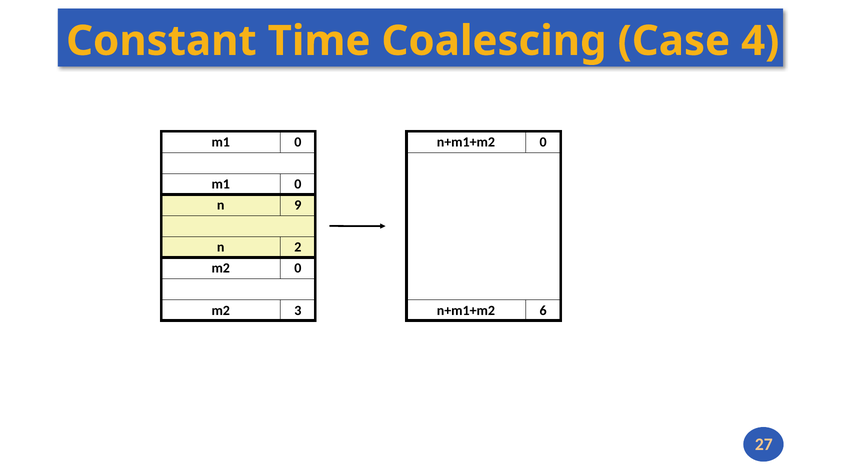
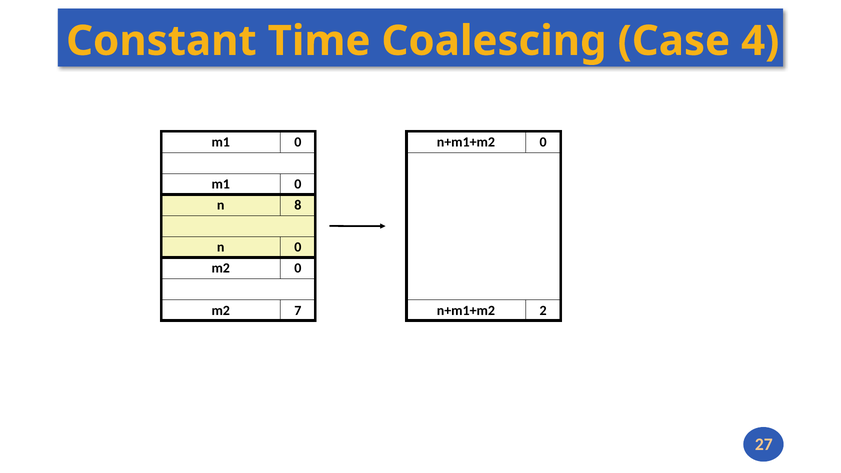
9: 9 -> 8 (298, 205)
n 2: 2 -> 0 (298, 247)
3: 3 -> 7 (298, 310)
6: 6 -> 2 (543, 310)
